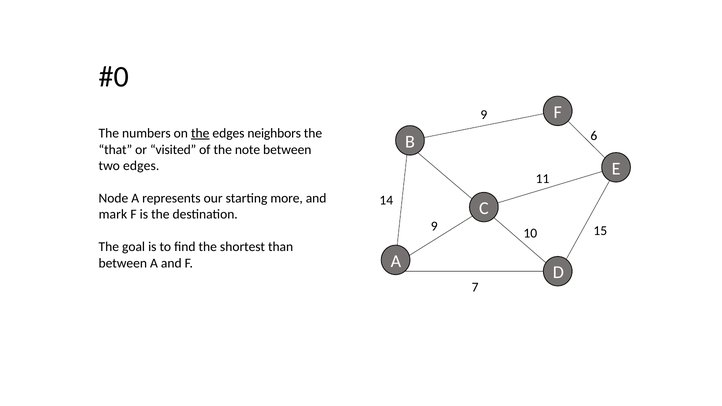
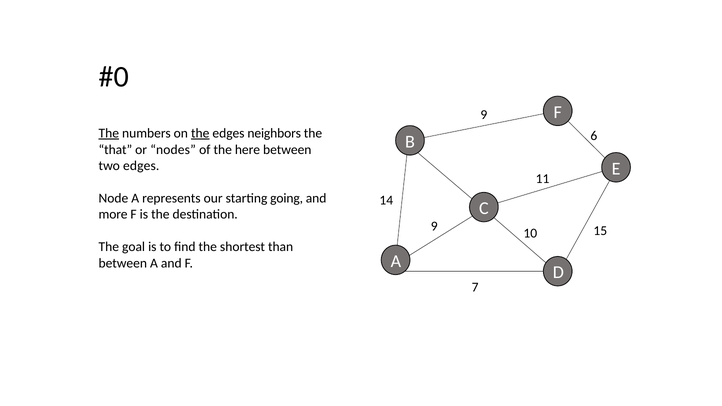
The underline: none -> present (109, 133)
visited: visited -> nodes (173, 150)
note: note -> here (247, 150)
more: more -> going (287, 198)
mark: mark -> more (113, 215)
